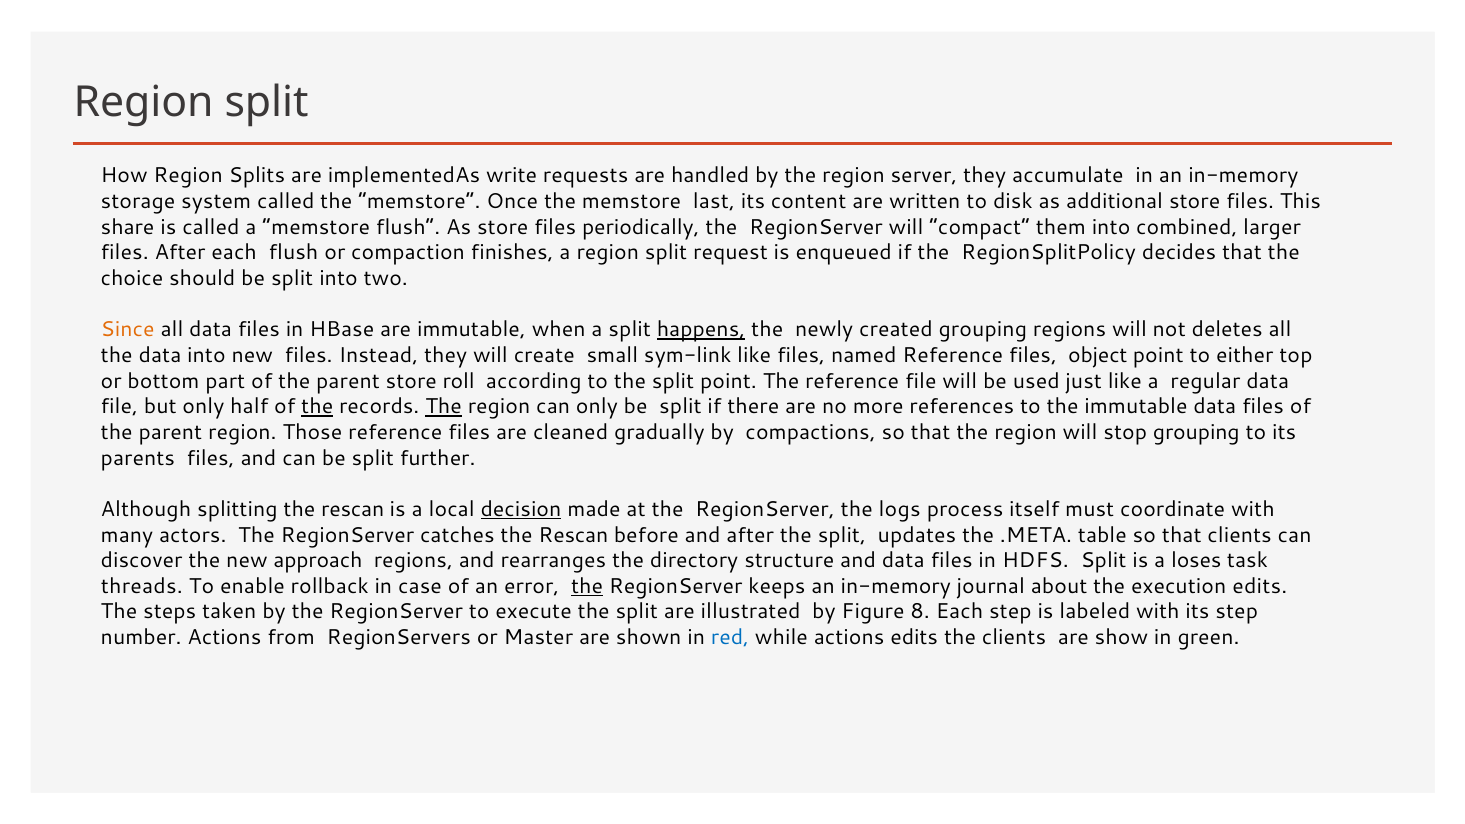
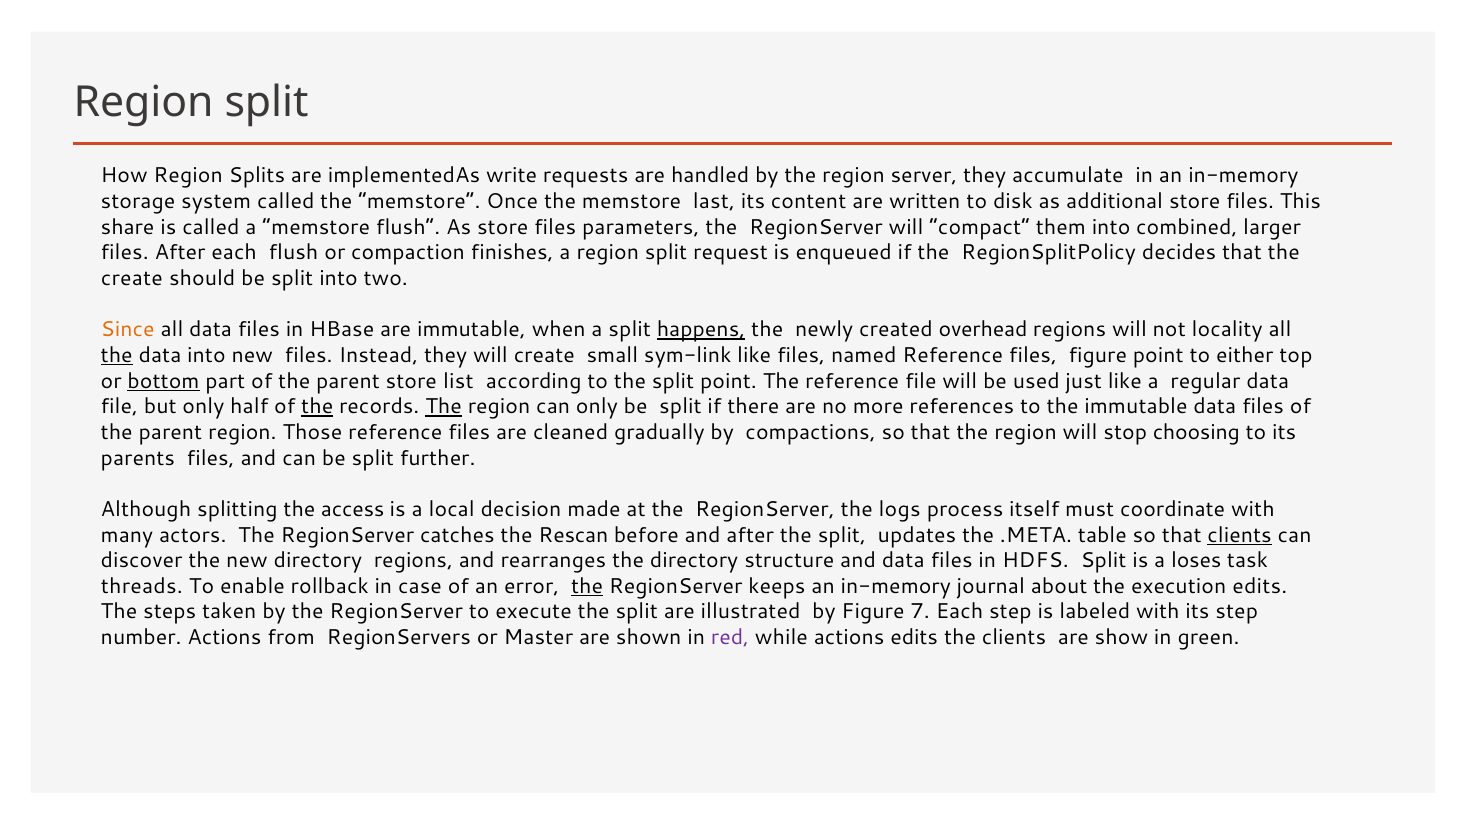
periodically: periodically -> parameters (641, 227)
choice: choice -> create (132, 278)
created grouping: grouping -> overhead (983, 330)
deletes: deletes -> locality (1227, 330)
the underline: none -> present (117, 355)
files object: object -> figure (1098, 355)
bottom underline: none -> present (163, 381)
roll: roll -> list (458, 381)
stop grouping: grouping -> choosing (1196, 432)
splitting the rescan: rescan -> access (353, 509)
decision underline: present -> none (521, 509)
clients underline: none -> present (1240, 535)
new approach: approach -> directory (318, 561)
8: 8 -> 7 (920, 612)
red colour: blue -> purple (730, 638)
